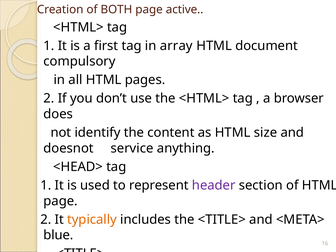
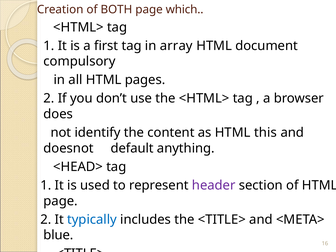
active: active -> which (185, 9)
size: size -> this (265, 133)
service: service -> default (132, 148)
typically colour: orange -> blue (92, 219)
